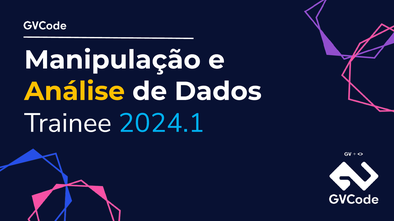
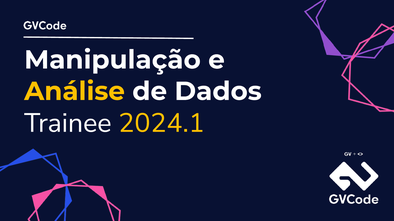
2024.1 colour: light blue -> yellow (162, 123)
